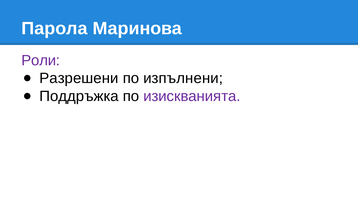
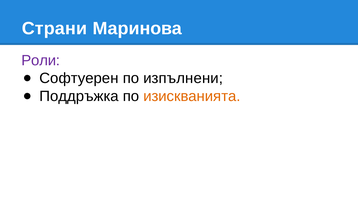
Парола: Парола -> Страни (54, 29)
Разрешени: Разрешени -> Софтуерен (79, 78)
изискванията colour: purple -> orange (192, 96)
